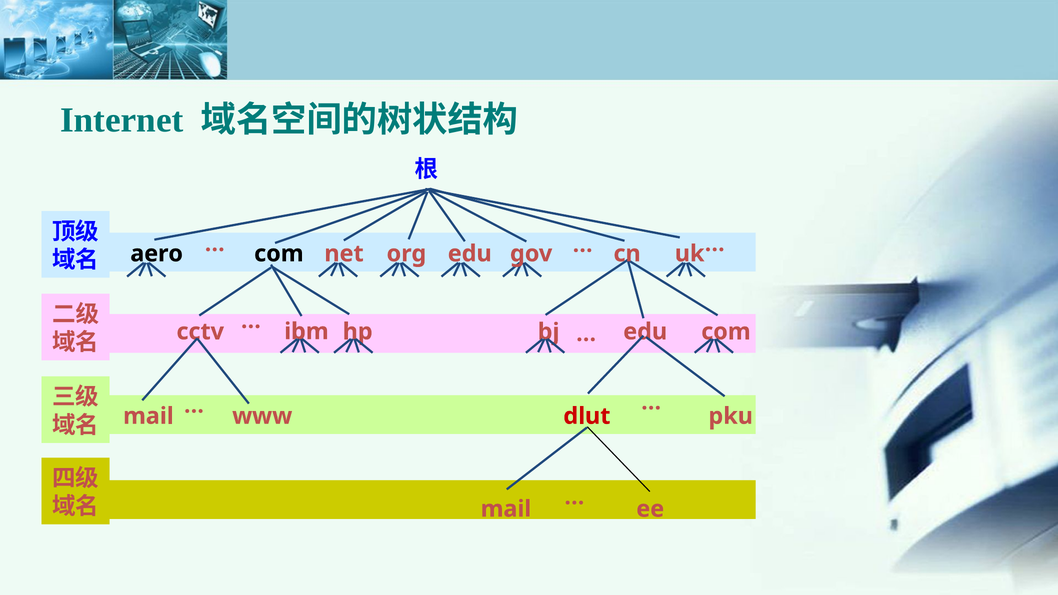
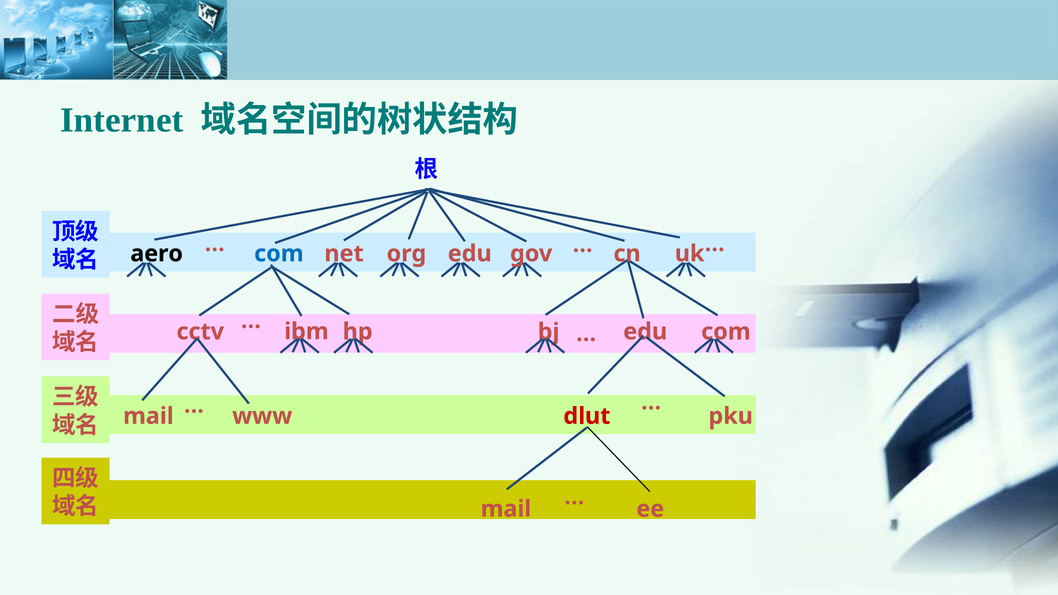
com colour: black -> blue (279, 254)
